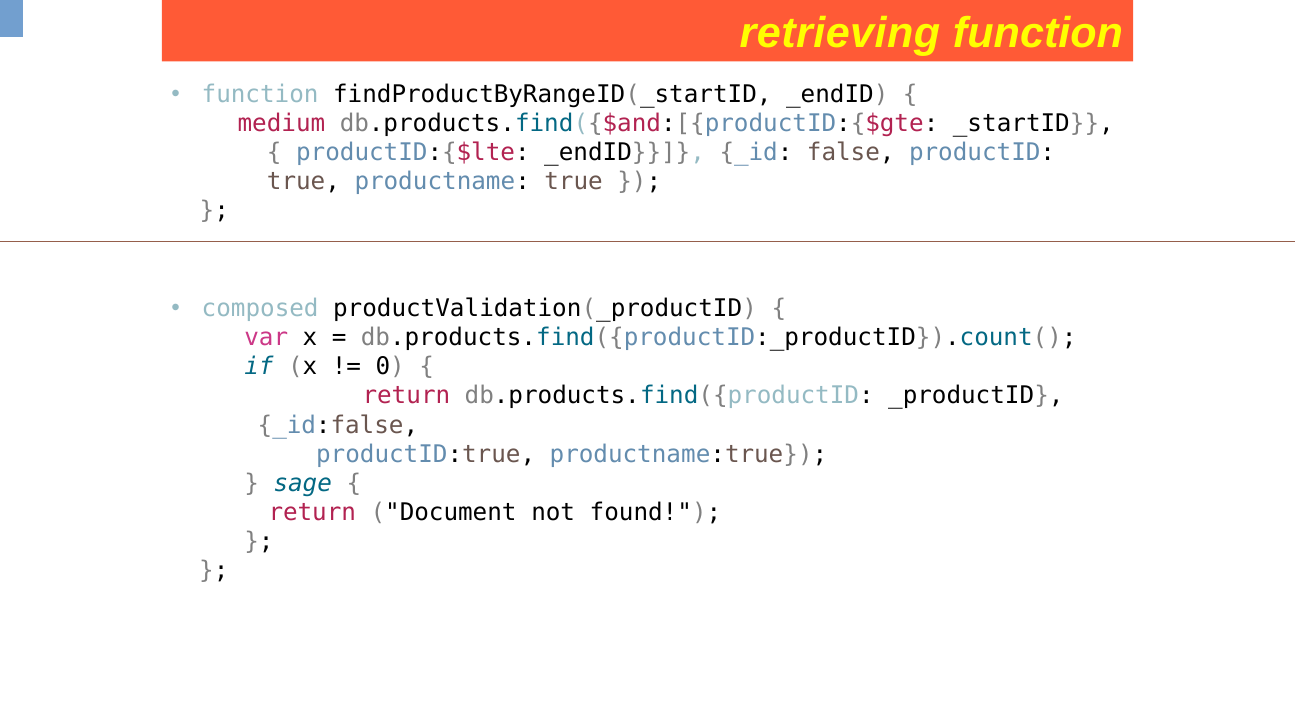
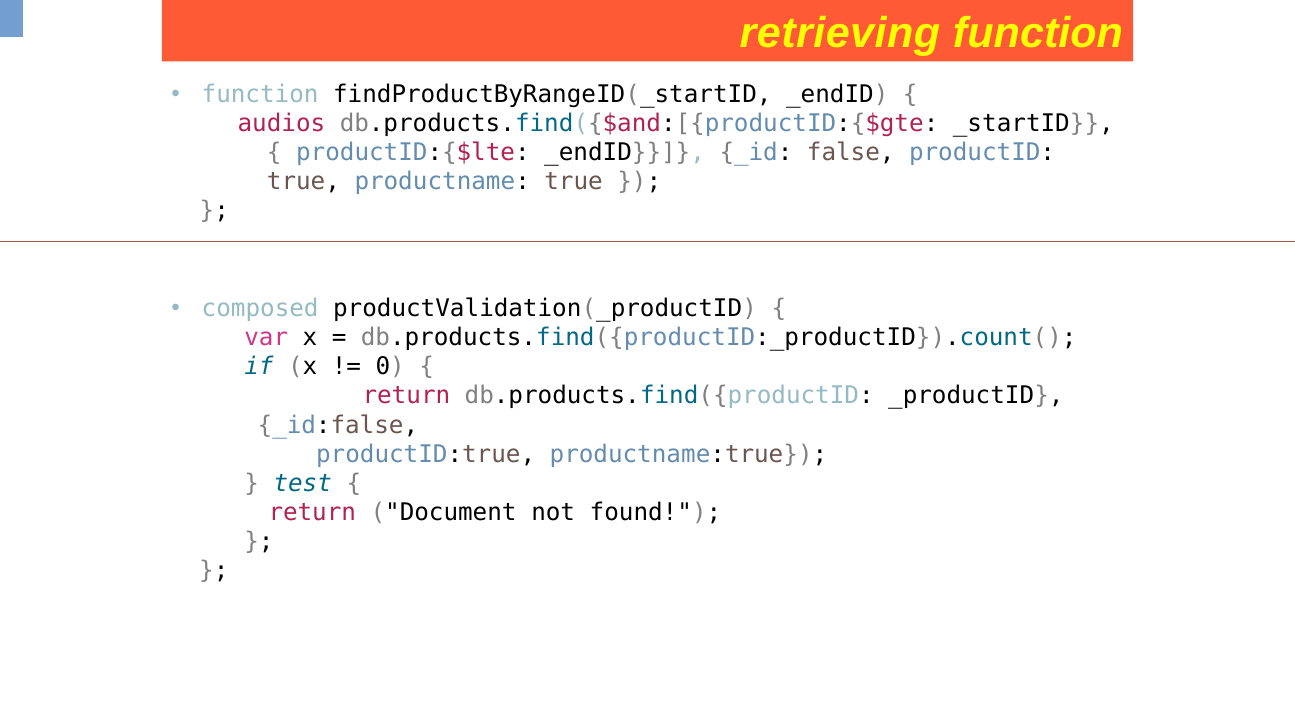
medium: medium -> audios (281, 124)
sage: sage -> test (303, 484)
